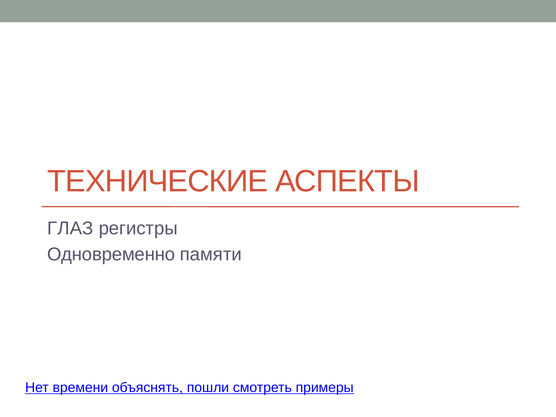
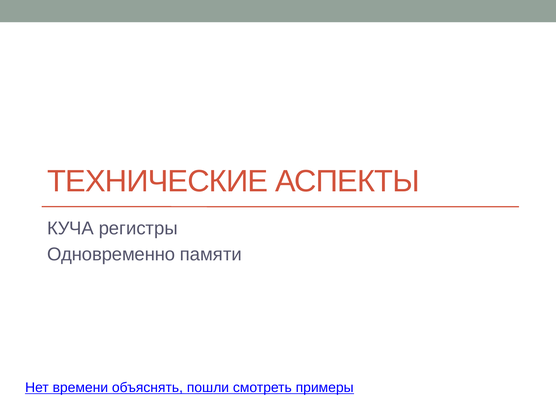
ГЛАЗ: ГЛАЗ -> КУЧА (70, 228)
